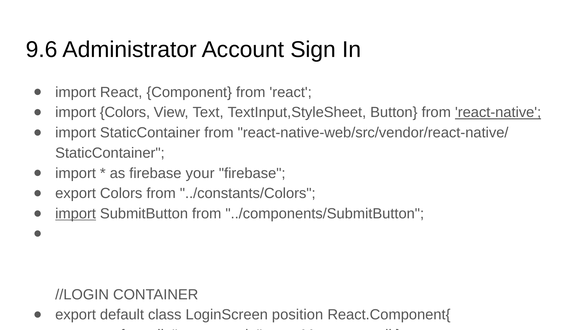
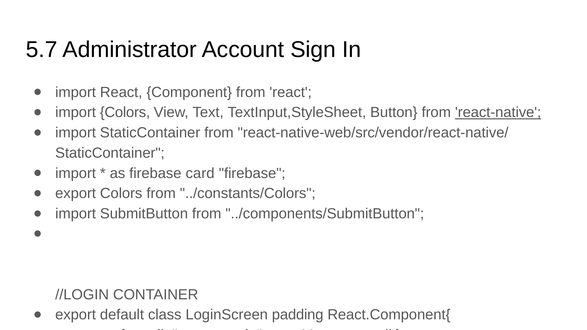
9.6: 9.6 -> 5.7 (42, 50)
firebase your: your -> card (200, 173)
import underline: present -> none (76, 214)
LoginScreen position: position -> padding (298, 315)
